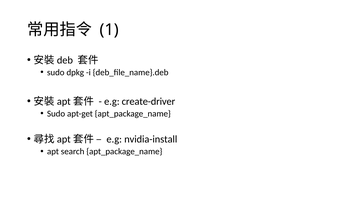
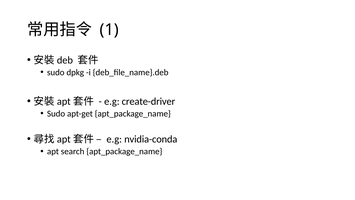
nvidia-install: nvidia-install -> nvidia-conda (151, 139)
